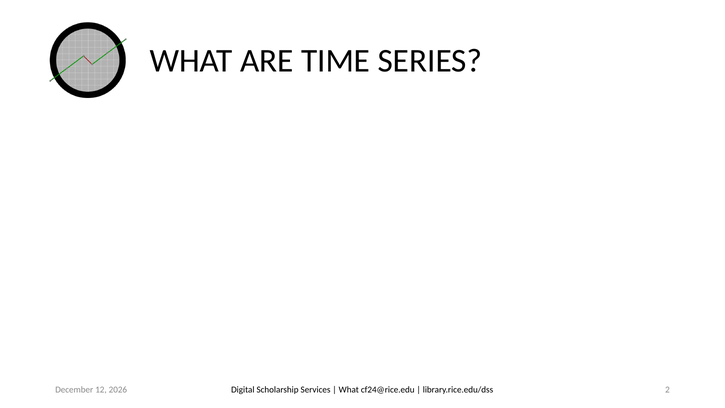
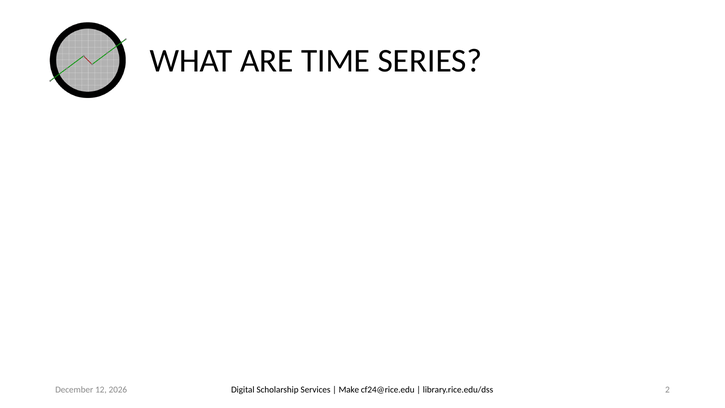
What: What -> Make (349, 389)
